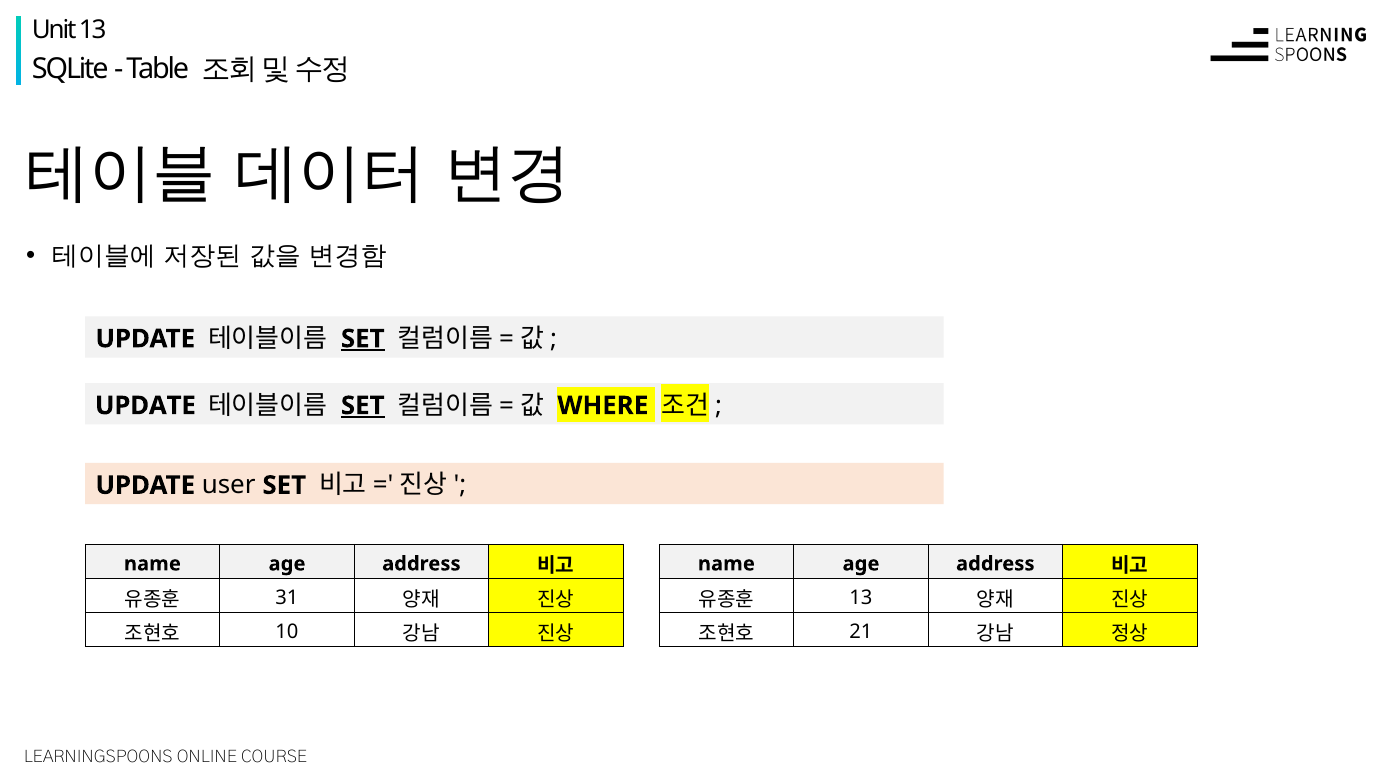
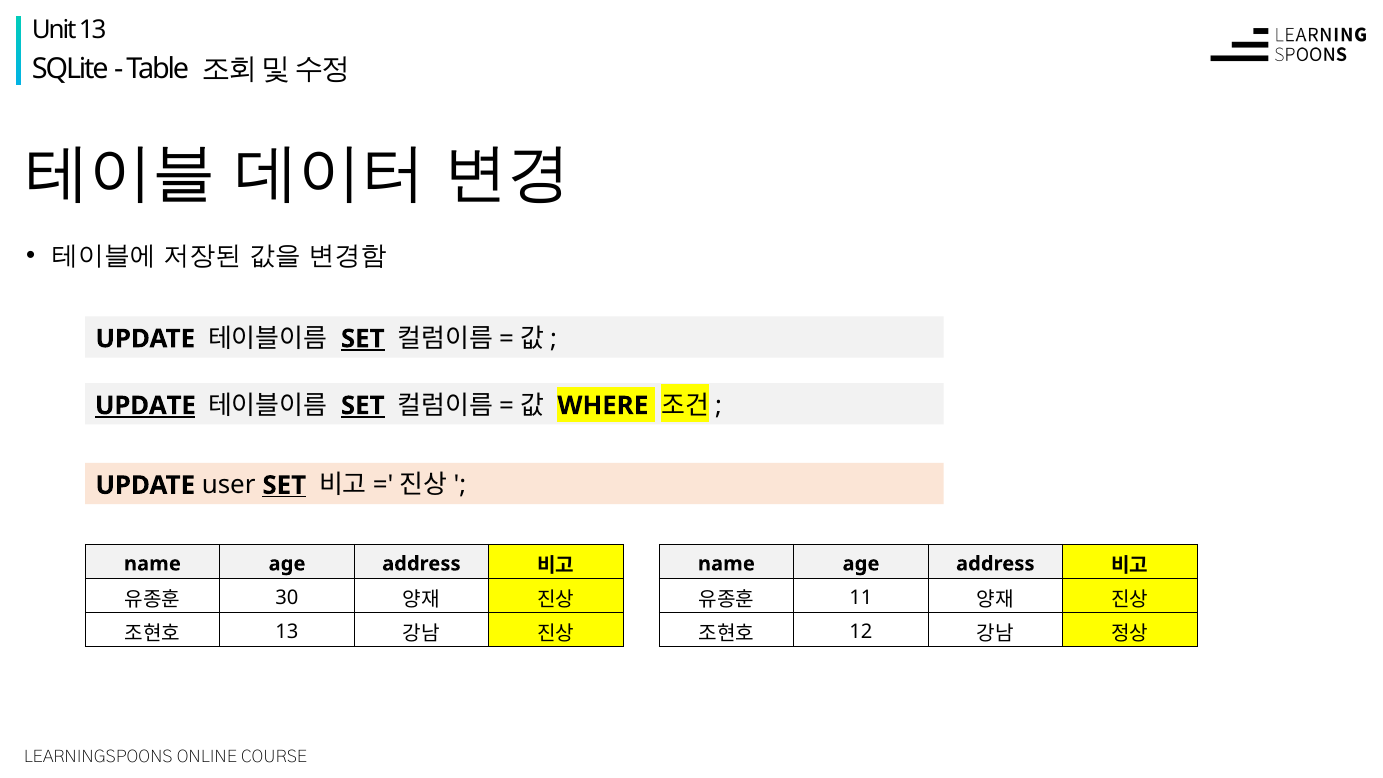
UPDATE underline: none -> present (145, 406)
SET underline: none -> present (284, 485)
31: 31 -> 30 (287, 598)
13: 13 -> 11 (861, 598)
10: 10 -> 13 (287, 632)
21: 21 -> 12 (861, 632)
